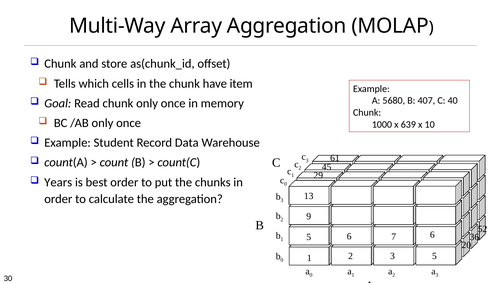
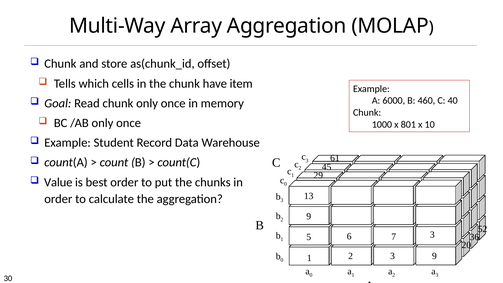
5680: 5680 -> 6000 (394, 101)
407: 407 -> 460 (426, 101)
639: 639 -> 801 (408, 125)
Years: Years -> Value (58, 182)
7 6: 6 -> 3 (432, 235)
3 5: 5 -> 9 (434, 256)
